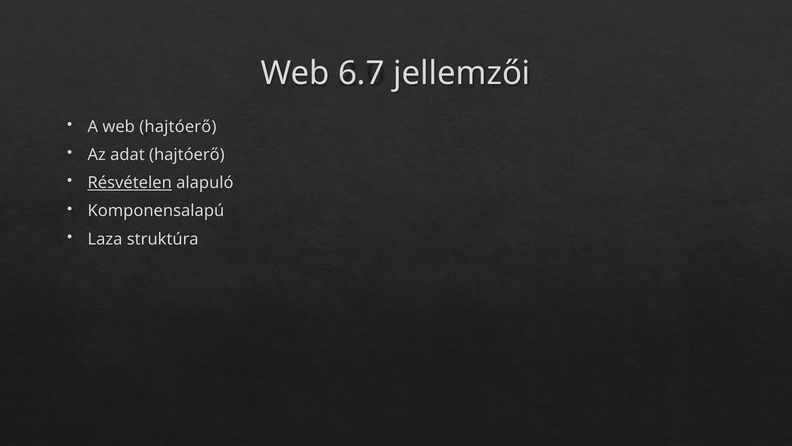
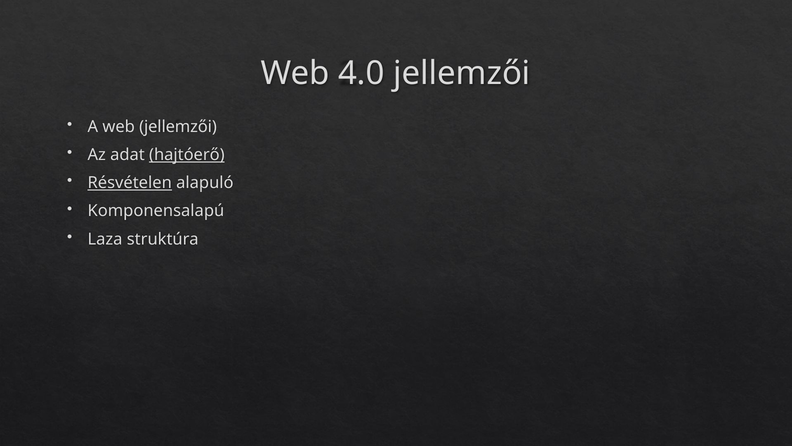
6.7: 6.7 -> 4.0 (361, 73)
web hajtóerő: hajtóerő -> jellemzői (178, 127)
hajtóerő underline: none -> present (187, 155)
